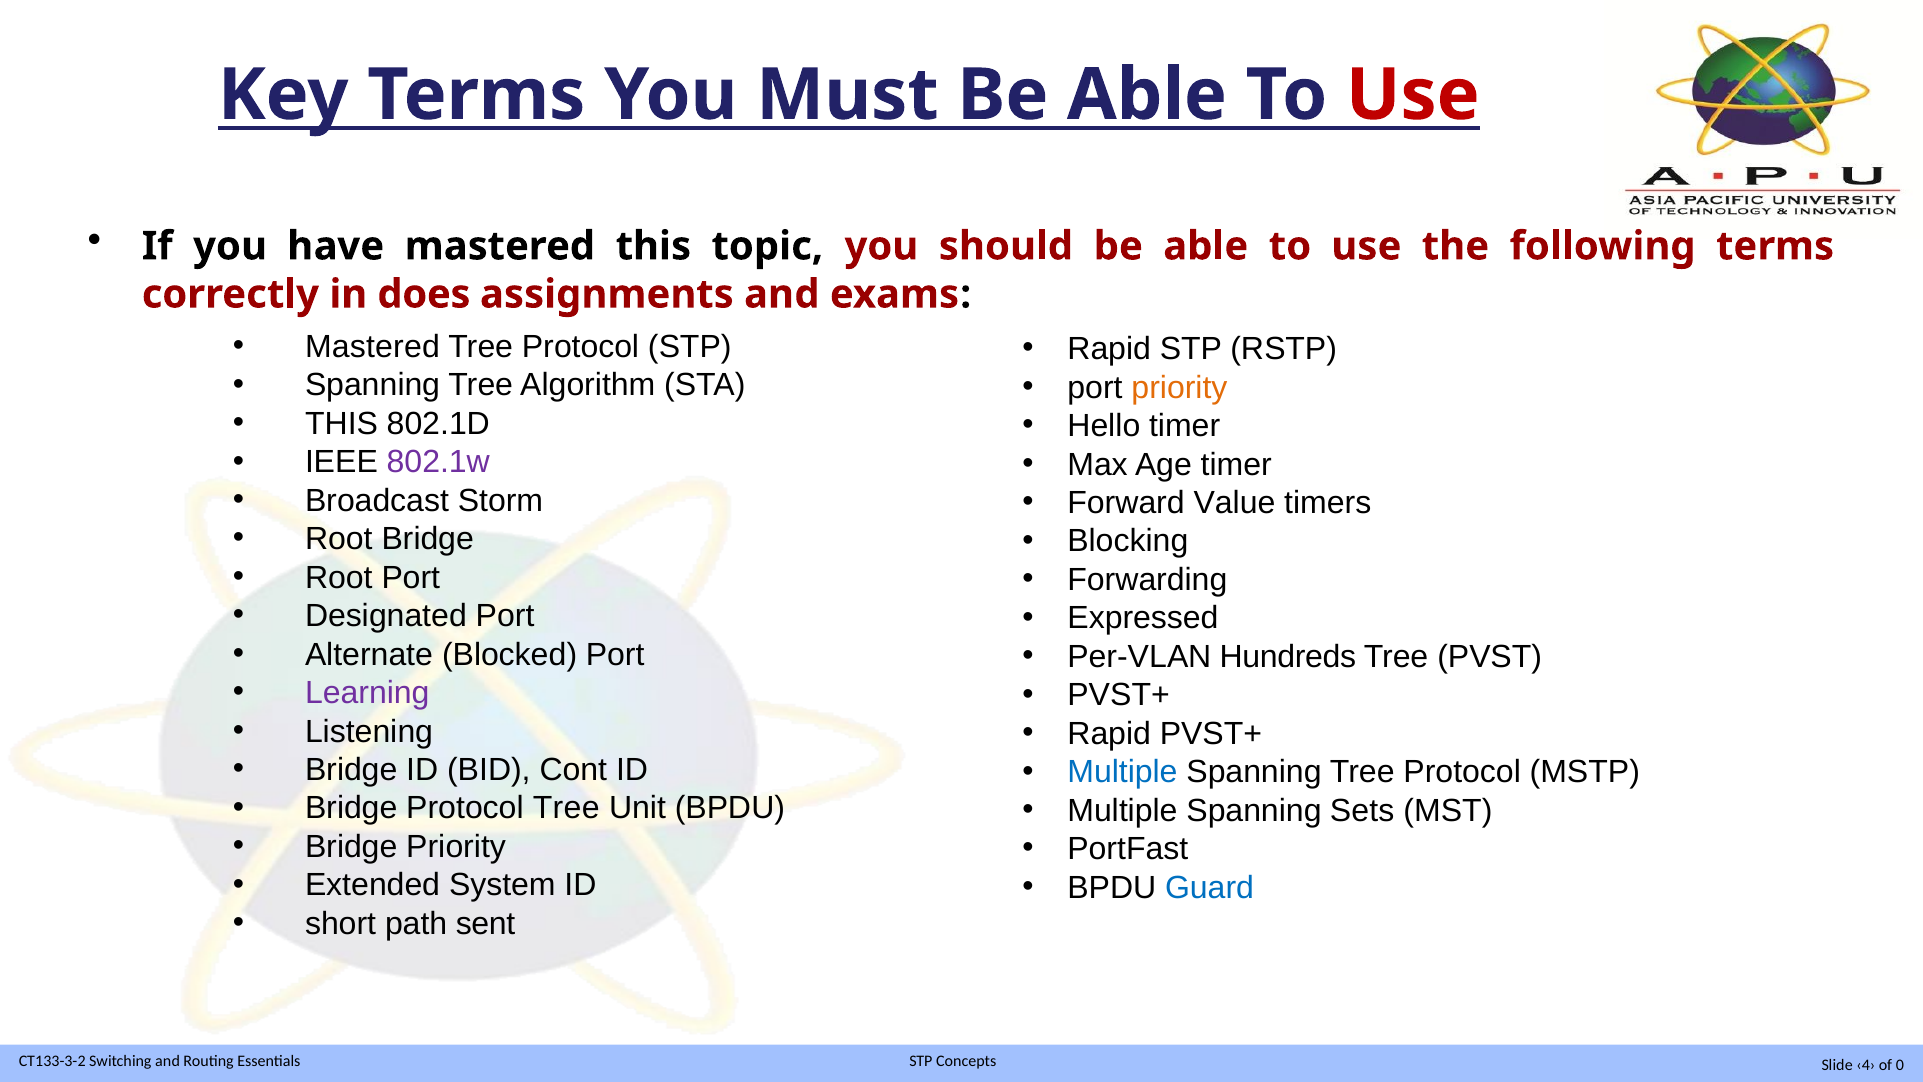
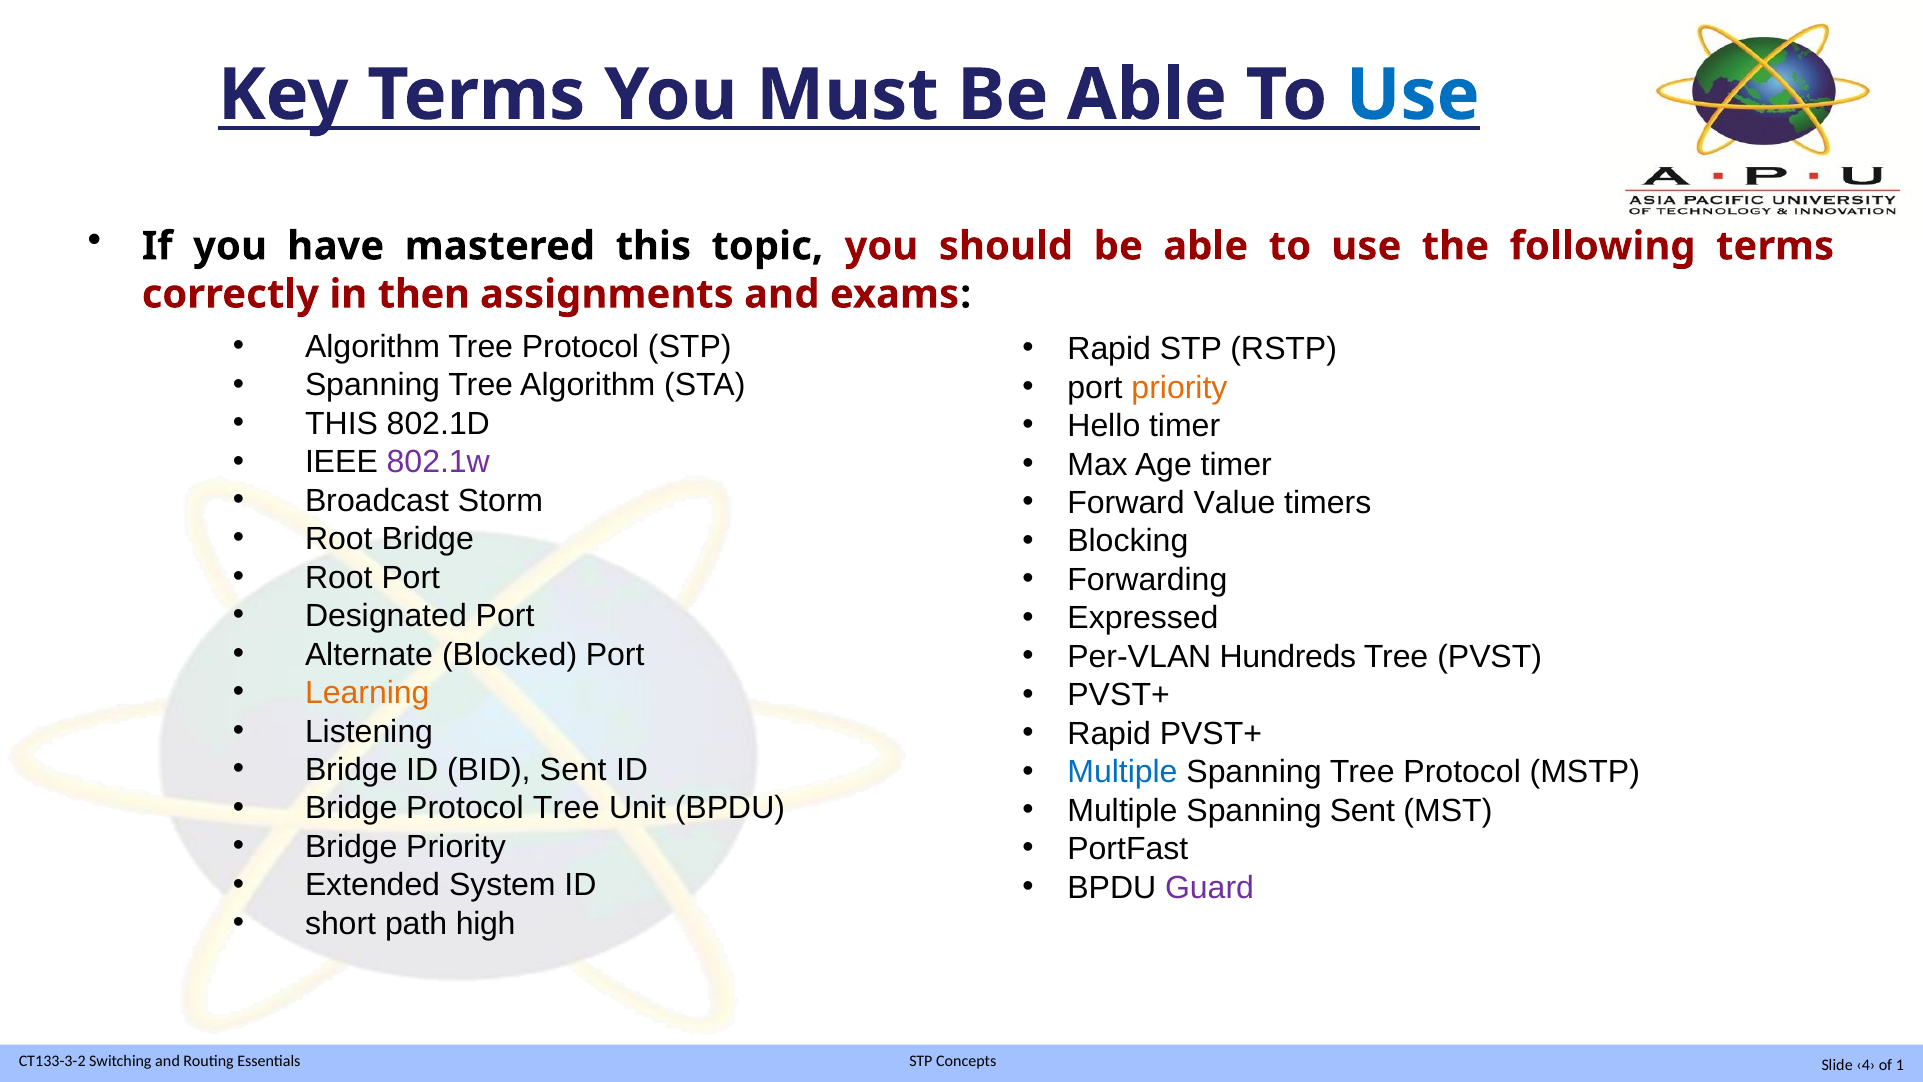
Use colour: red -> blue (1413, 95)
does: does -> then (424, 294)
Mastered: Mastered -> Algorithm (373, 347)
Learning colour: purple -> orange (367, 693)
BID Cont: Cont -> Sent (573, 770)
Spanning Sets: Sets -> Sent (1362, 810)
Guard colour: blue -> purple (1210, 887)
sent: sent -> high (486, 924)
0: 0 -> 1 (1900, 1065)
